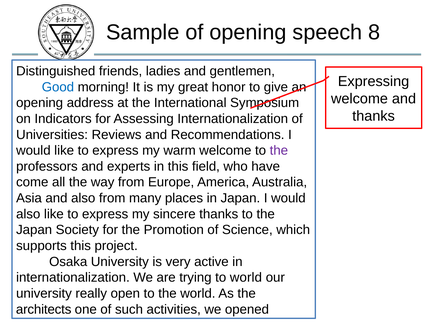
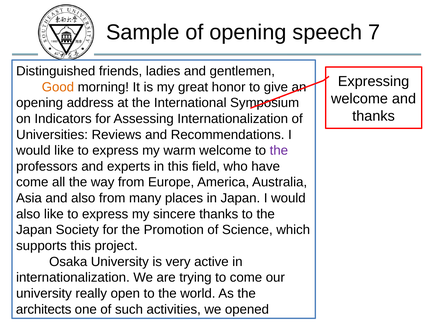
8: 8 -> 7 (374, 32)
Good colour: blue -> orange (58, 87)
to world: world -> come (246, 277)
